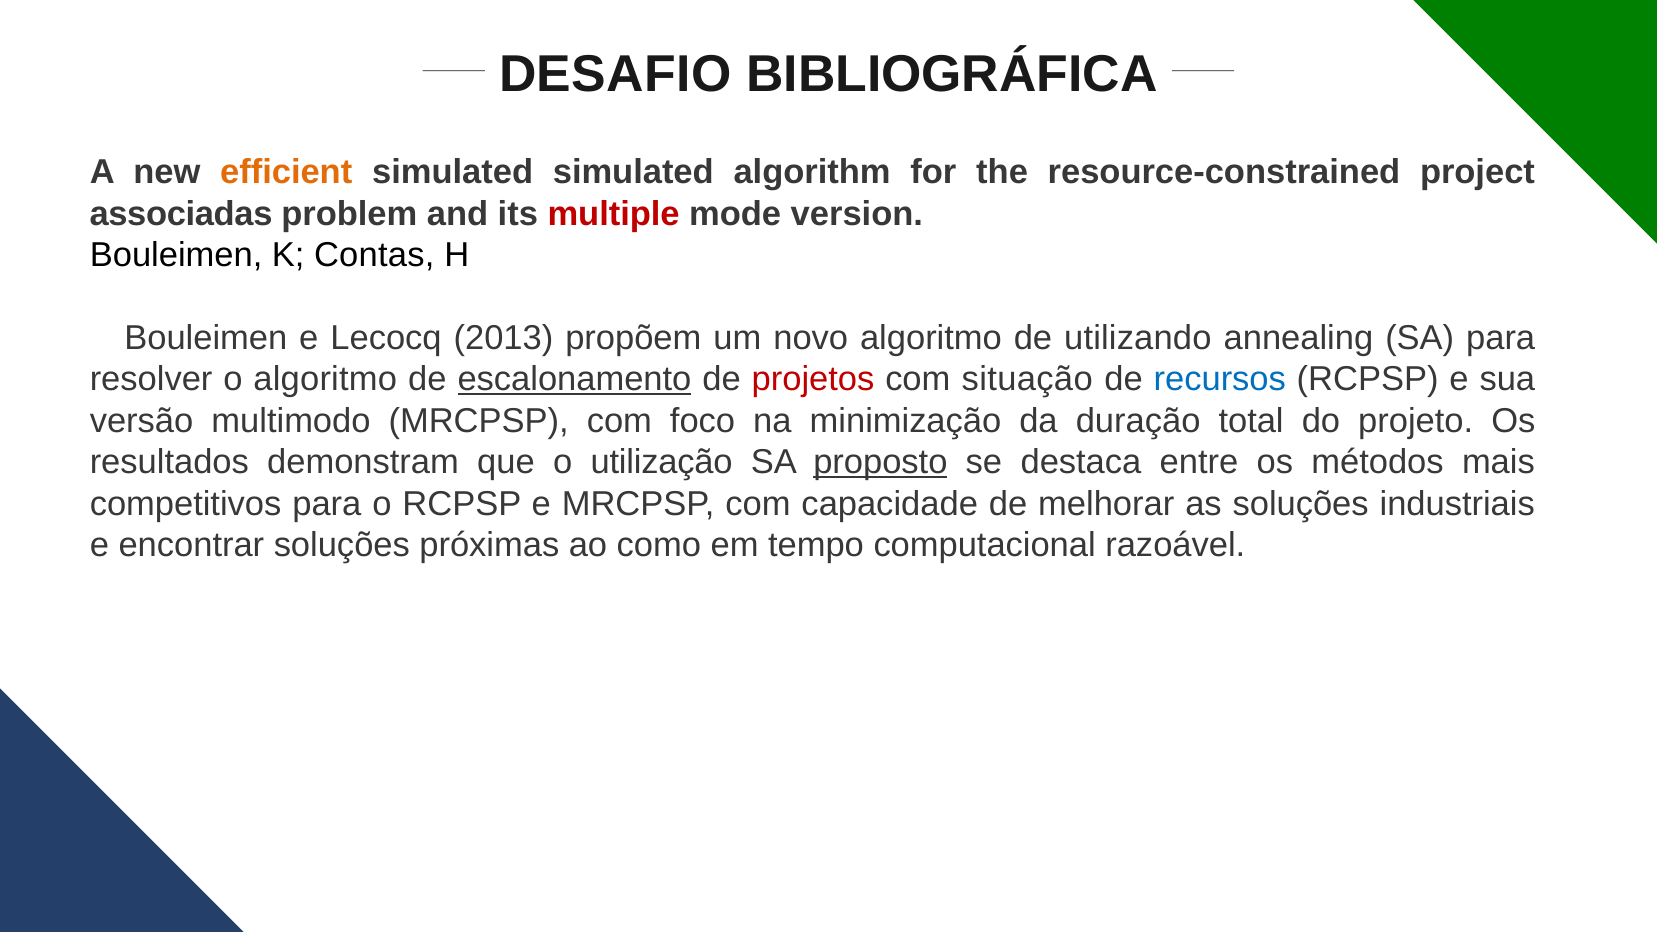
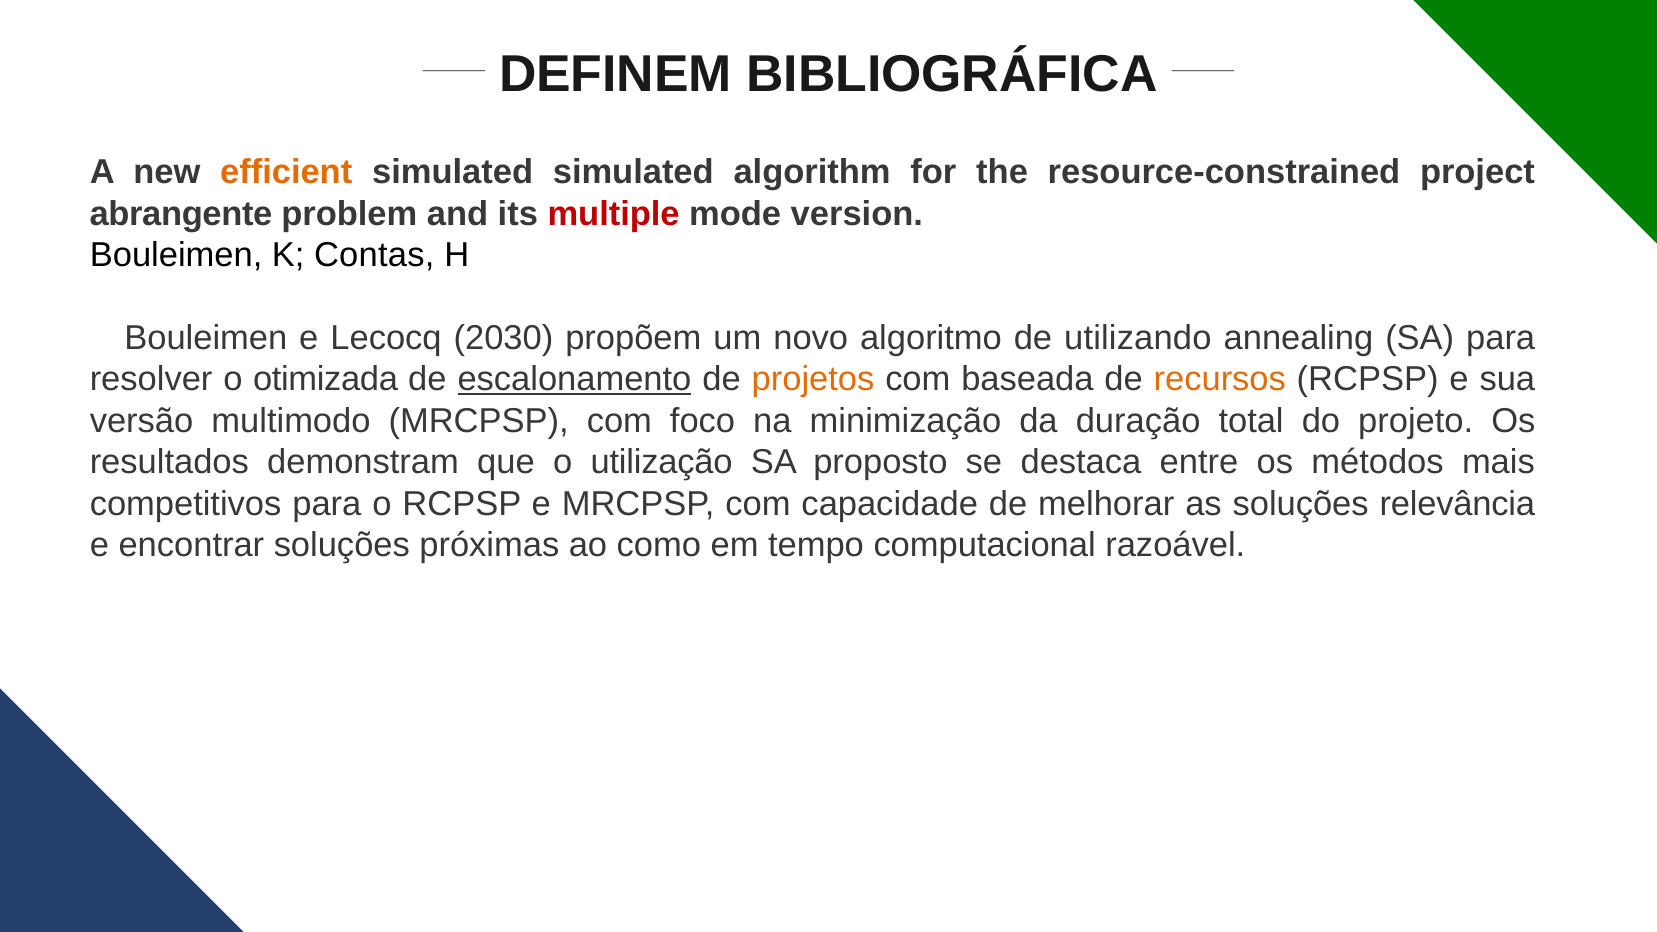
DESAFIO: DESAFIO -> DEFINEM (615, 74)
associadas: associadas -> abrangente (181, 214)
2013: 2013 -> 2030 (503, 338)
o algoritmo: algoritmo -> otimizada (326, 380)
projetos colour: red -> orange (813, 380)
situação: situação -> baseada (1027, 380)
recursos colour: blue -> orange (1220, 380)
proposto underline: present -> none (880, 463)
industriais: industriais -> relevância (1457, 504)
